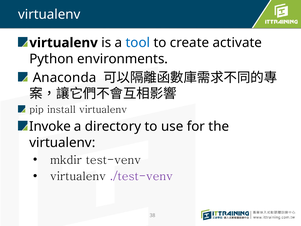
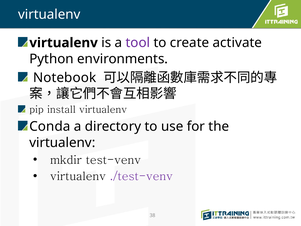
tool colour: blue -> purple (138, 43)
Anaconda: Anaconda -> Notebook (65, 78)
Invoke: Invoke -> Conda (50, 126)
